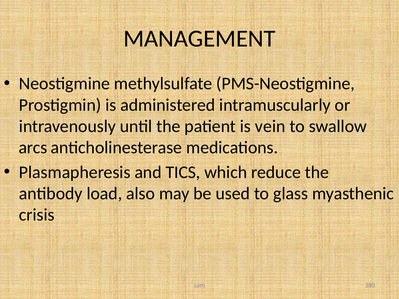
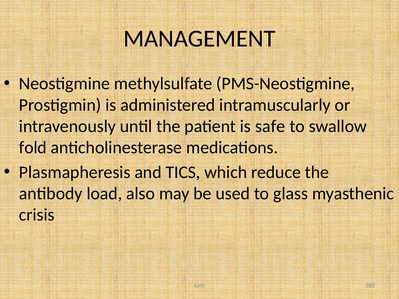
vein: vein -> safe (270, 126)
arcs: arcs -> fold (33, 148)
